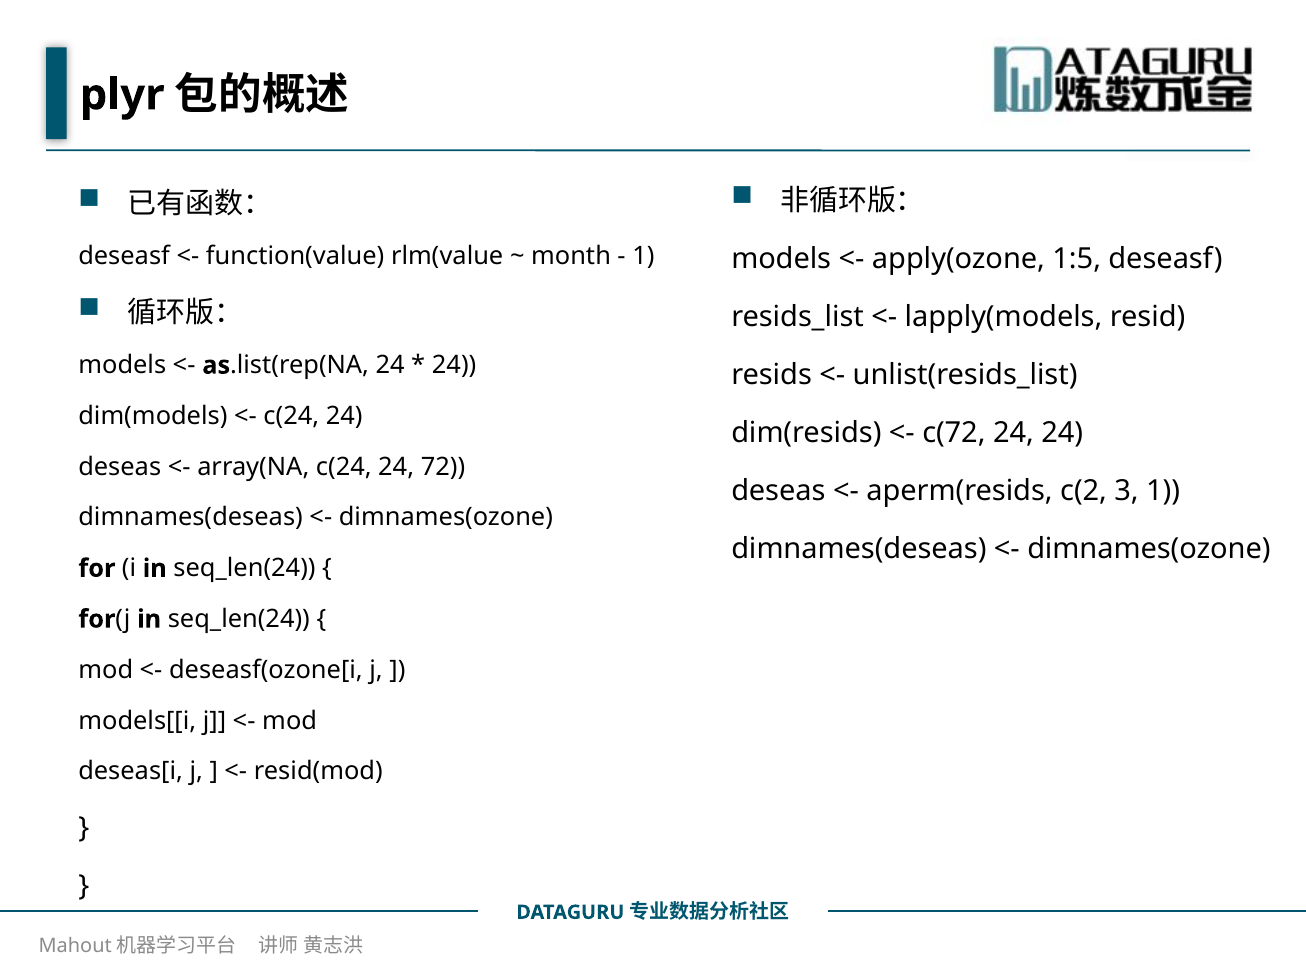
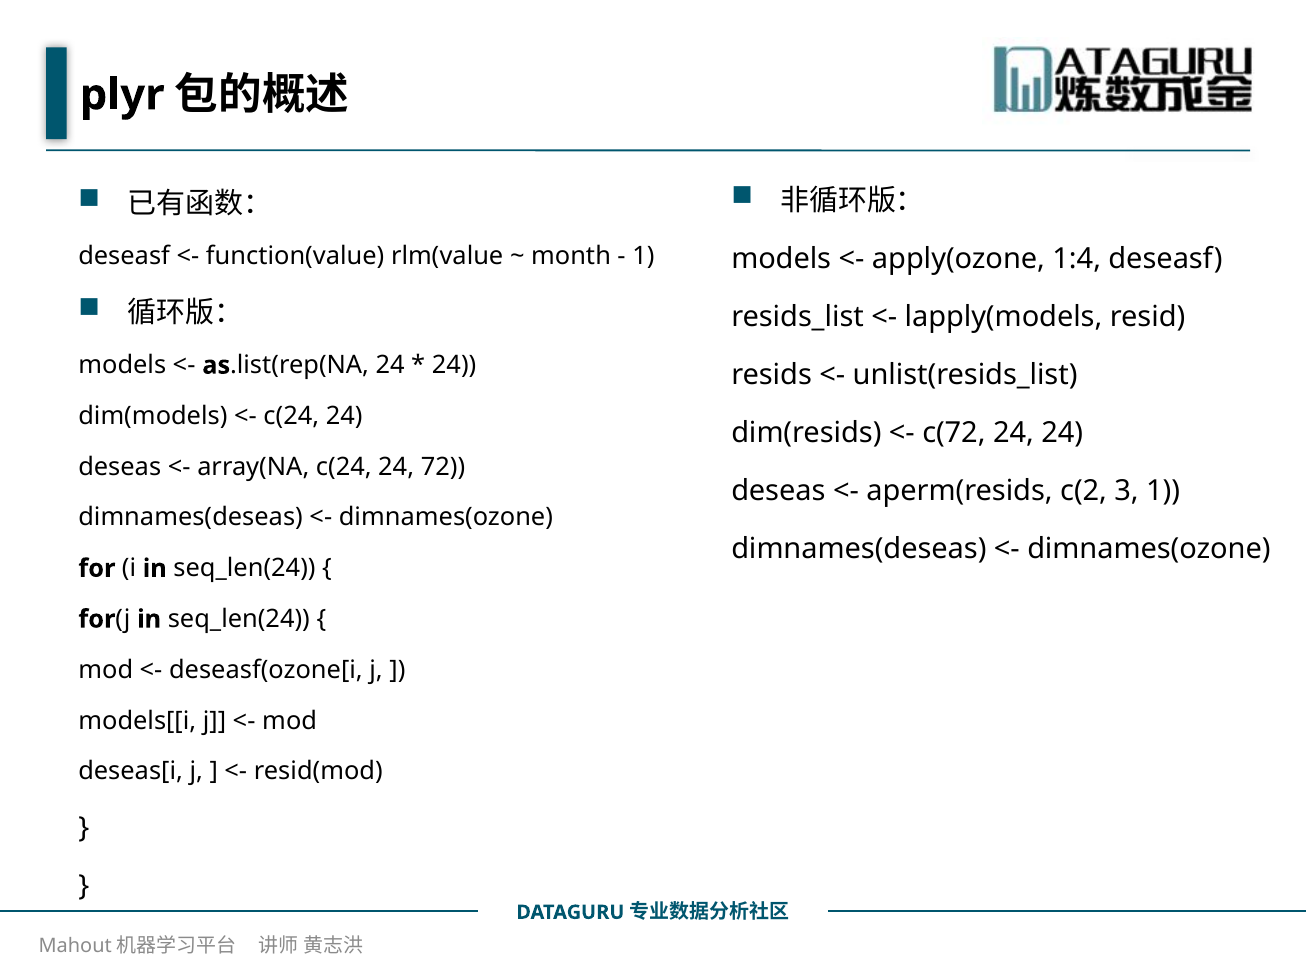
1:5: 1:5 -> 1:4 (1077, 259)
